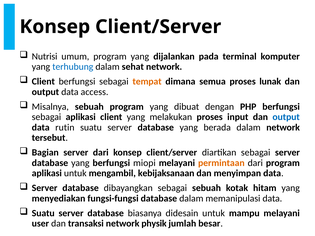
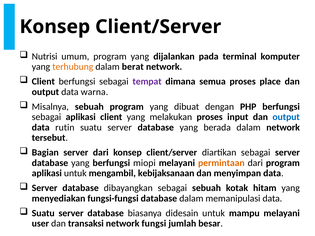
terhubung colour: blue -> orange (73, 67)
sehat: sehat -> berat (133, 67)
tempat colour: orange -> purple (147, 82)
lunak: lunak -> place (270, 82)
access: access -> warna (94, 92)
physik: physik -> fungsi (154, 224)
